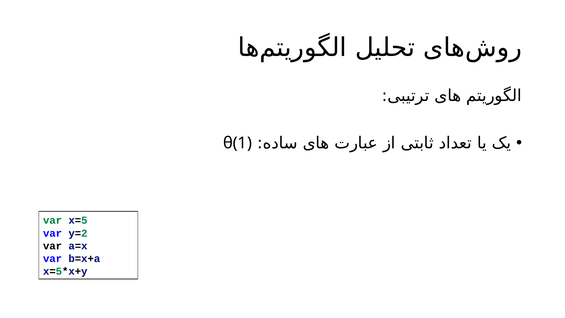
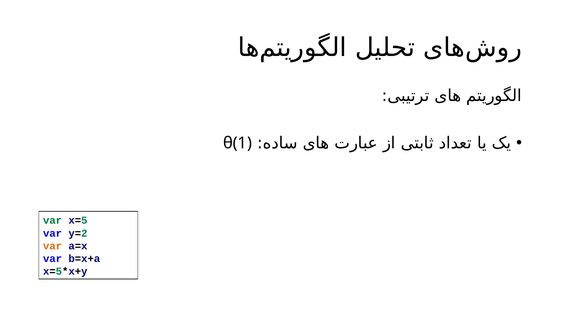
var colour: black -> orange (53, 246)
